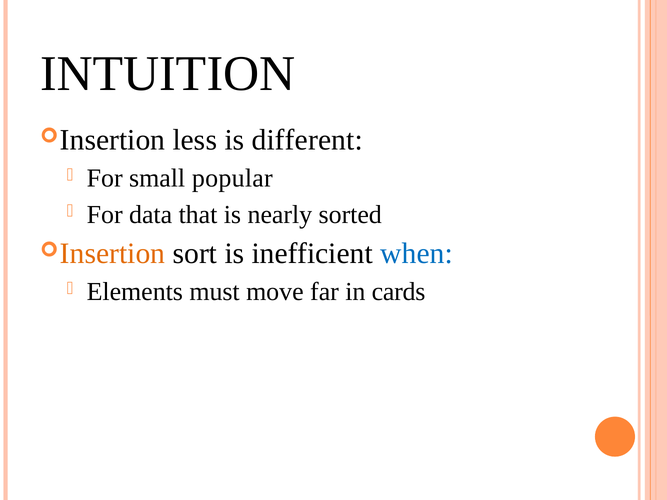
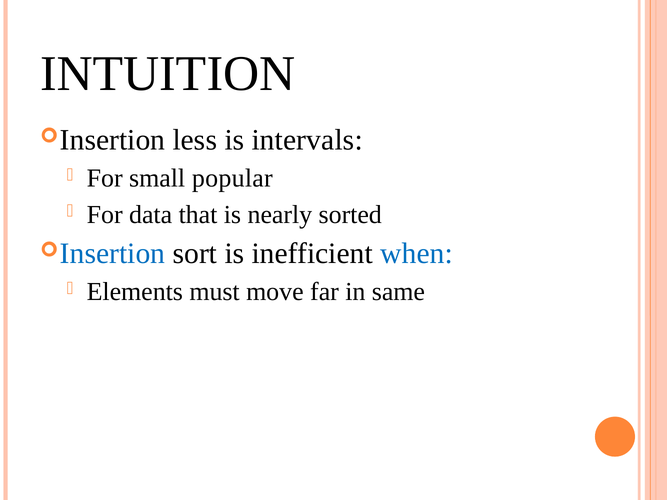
different: different -> intervals (307, 140)
Insertion colour: orange -> blue (113, 254)
cards: cards -> same (398, 292)
